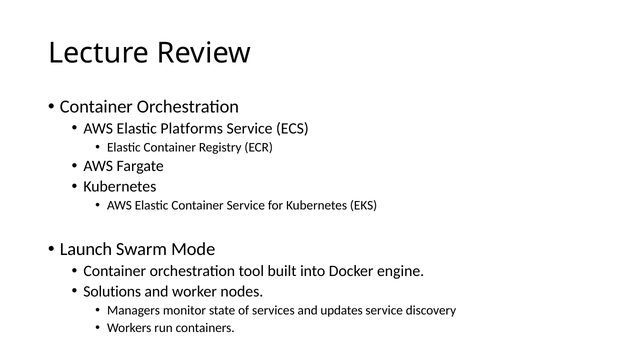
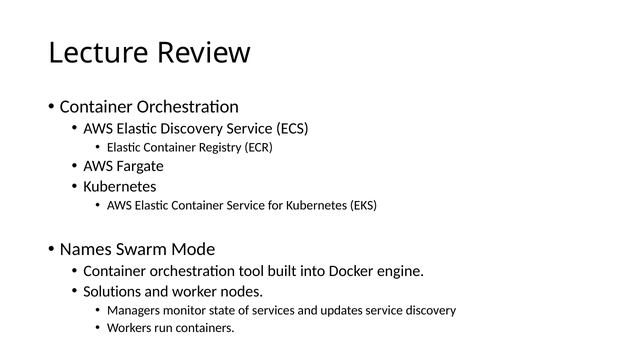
Elastic Platforms: Platforms -> Discovery (192, 128)
Launch: Launch -> Names (86, 249)
